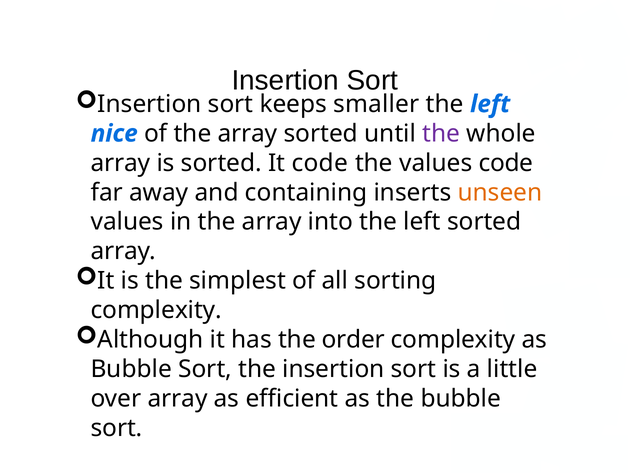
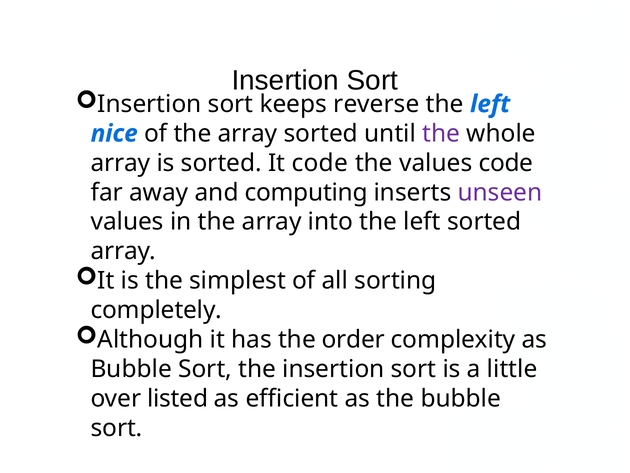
smaller: smaller -> reverse (376, 104)
containing: containing -> computing (306, 192)
unseen colour: orange -> purple (500, 192)
complexity: complexity -> completely (156, 310)
over array: array -> listed (178, 398)
